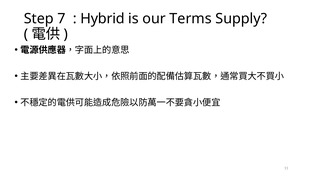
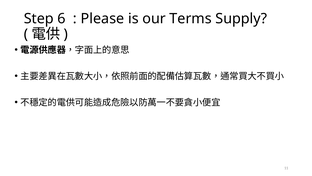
7: 7 -> 6 (61, 18)
Hybrid: Hybrid -> Please (102, 18)
